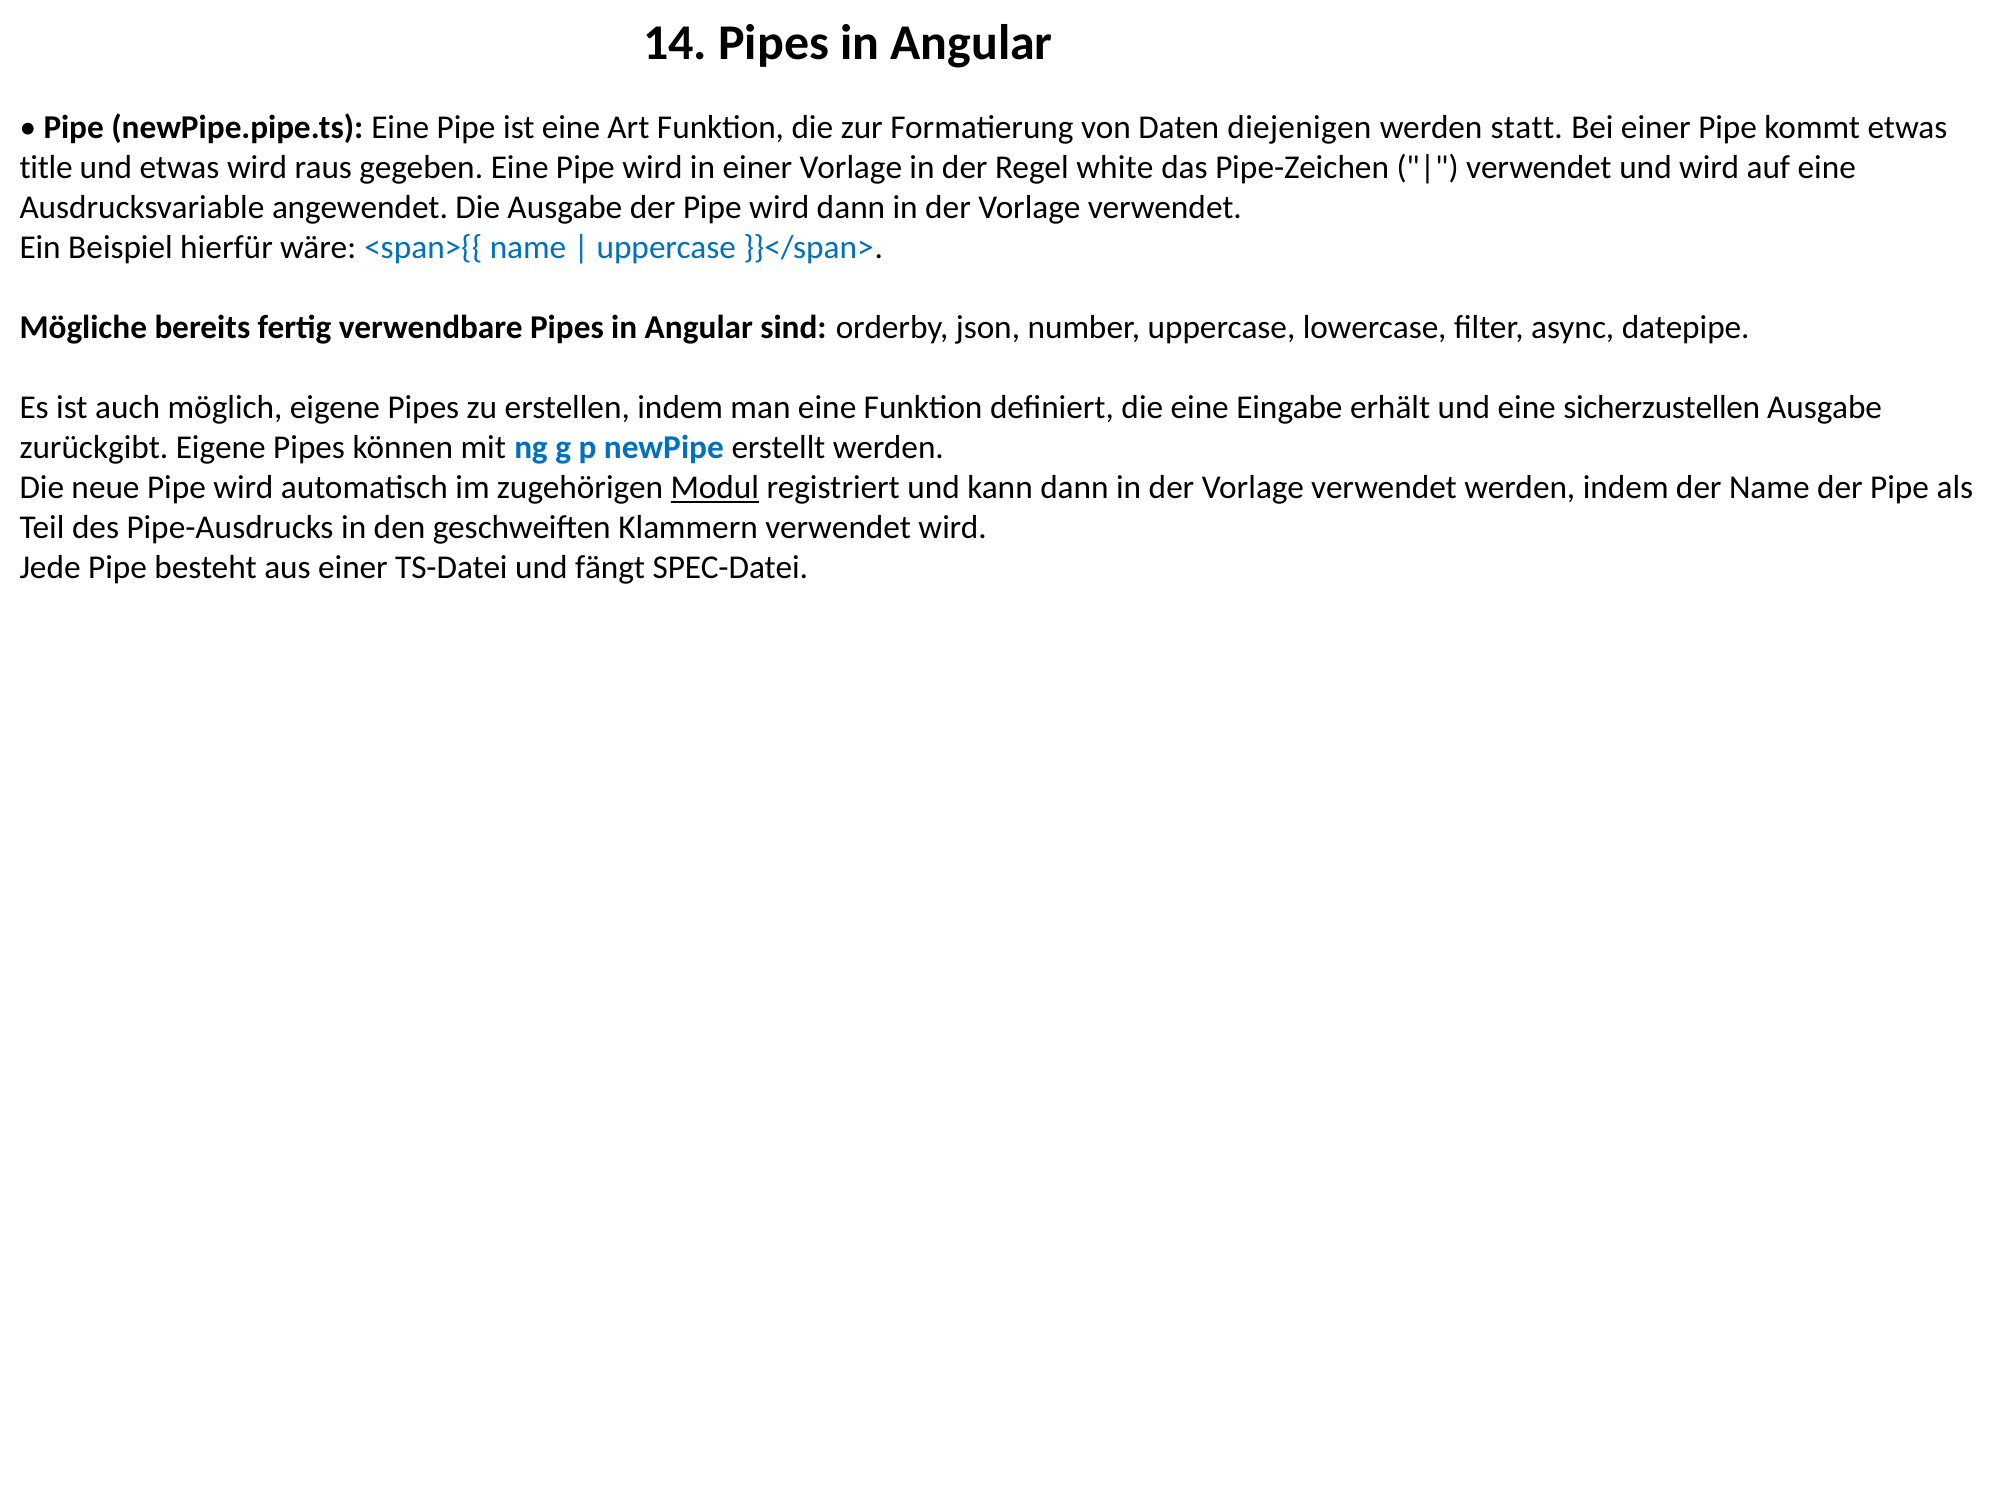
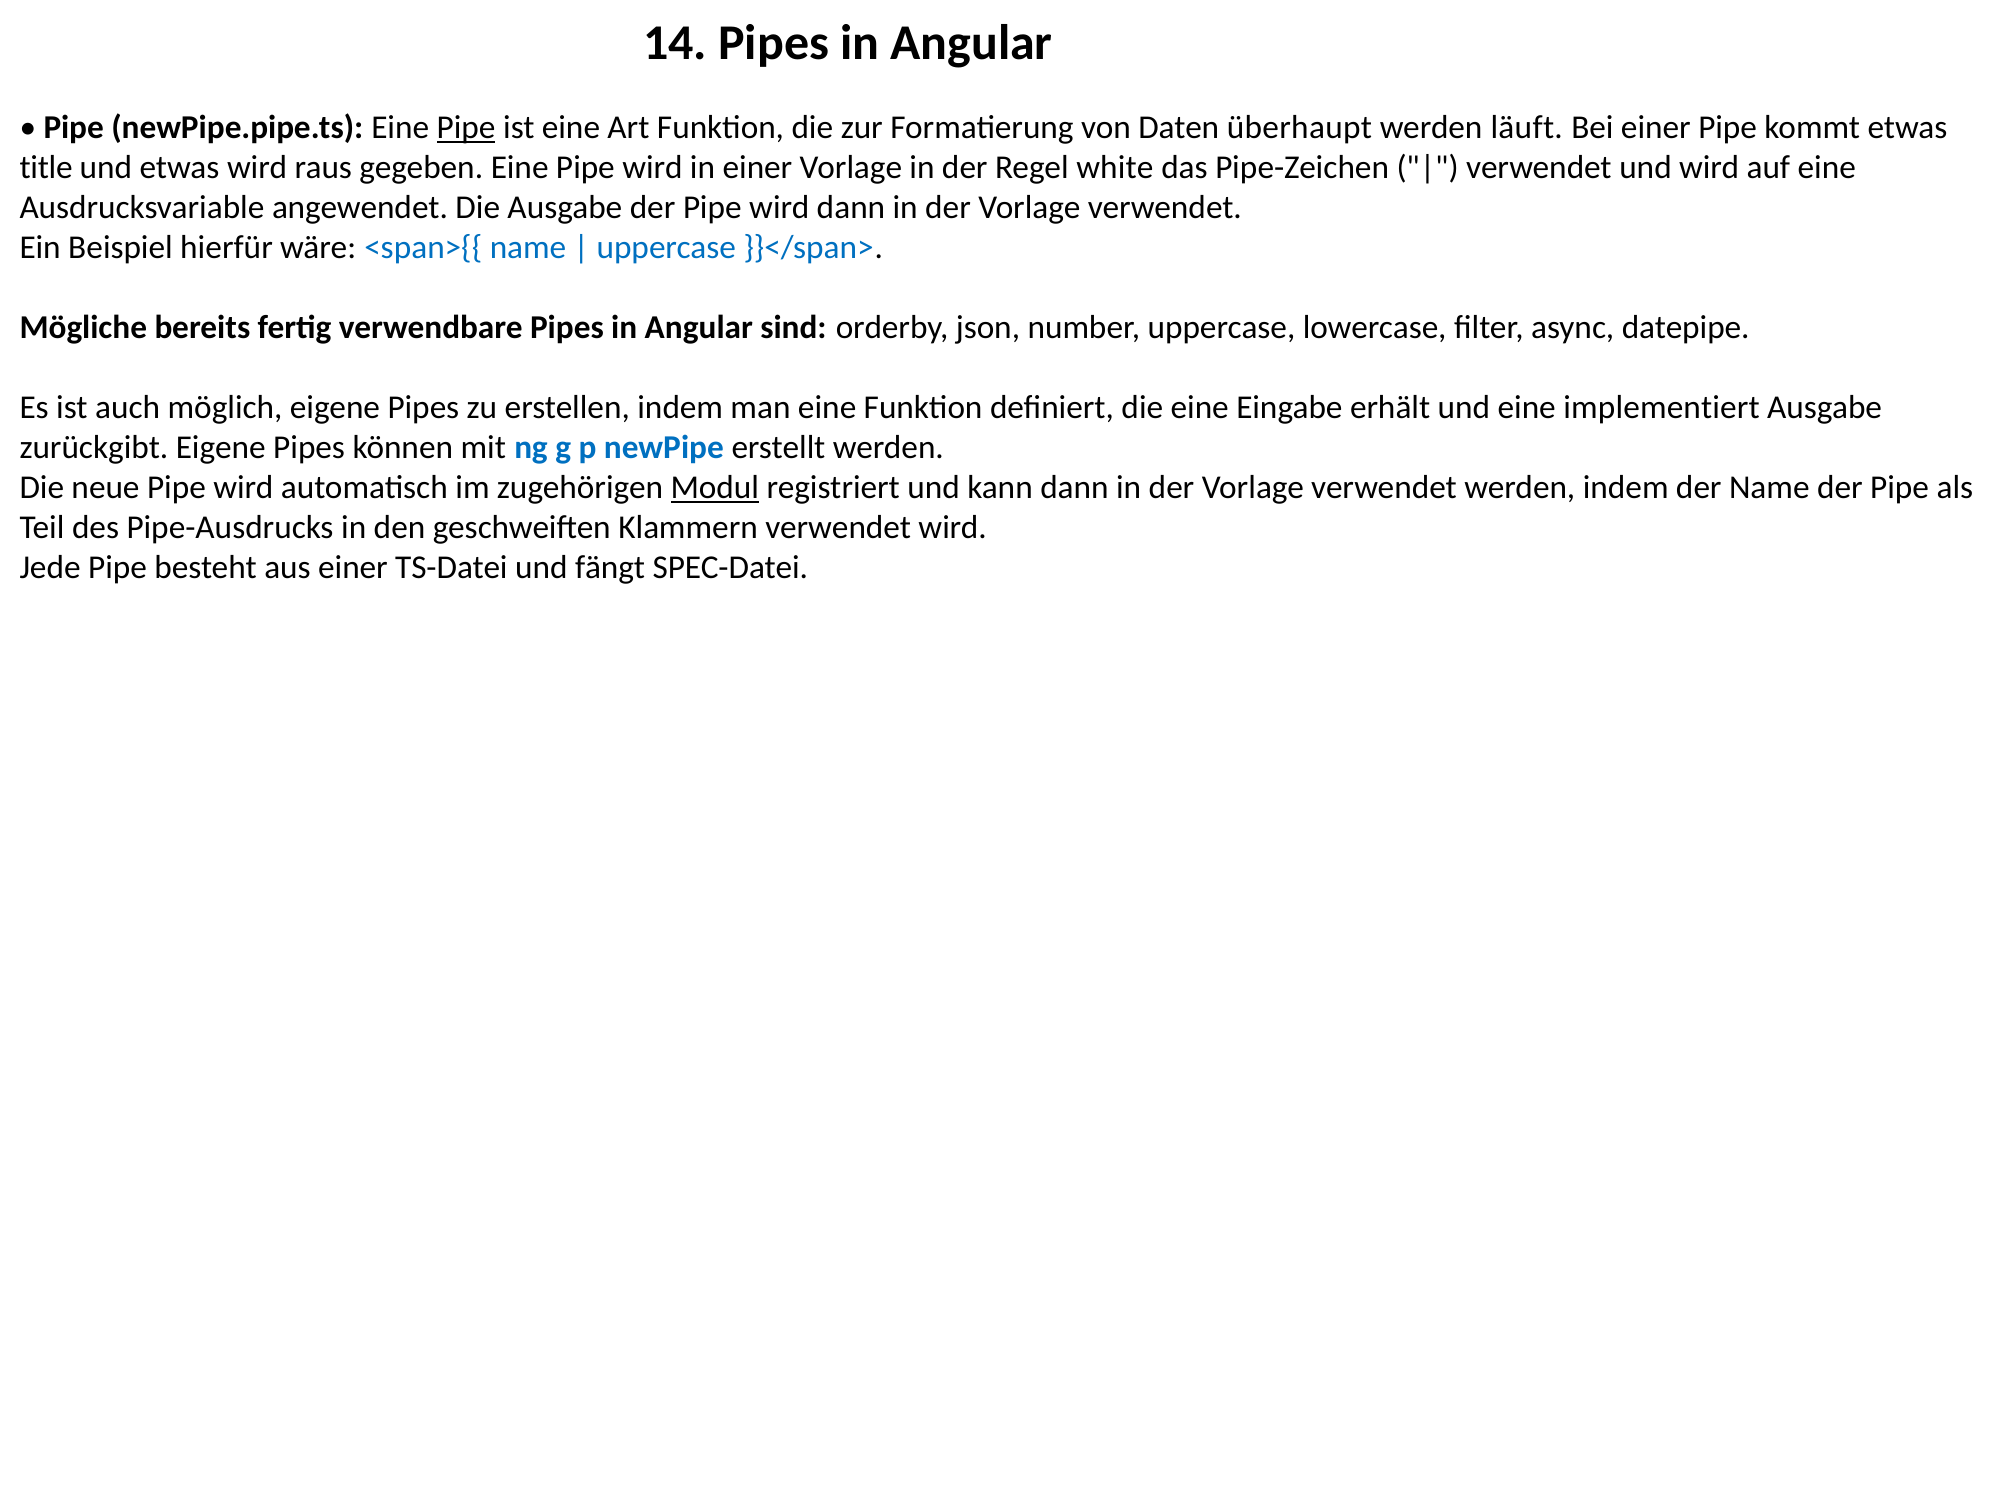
Pipe underline: none -> present (466, 128)
diejenigen: diejenigen -> überhaupt (1299, 128)
statt: statt -> läuft (1527, 128)
sicherzustellen: sicherzustellen -> implementiert (1662, 408)
